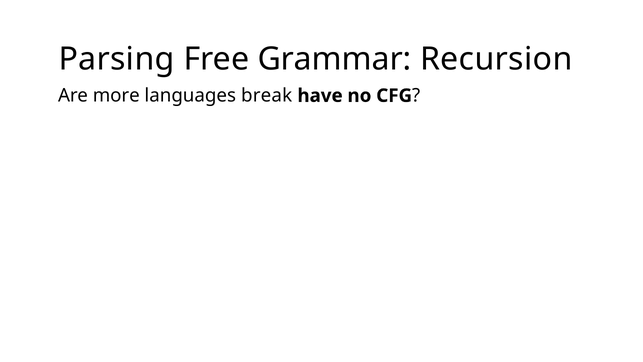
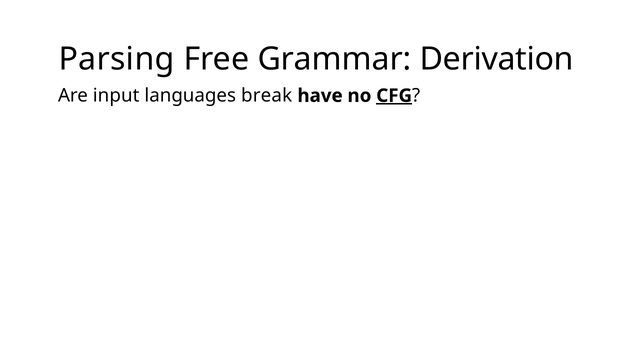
Recursion: Recursion -> Derivation (497, 59)
more: more -> input (116, 96)
CFG underline: none -> present (394, 96)
